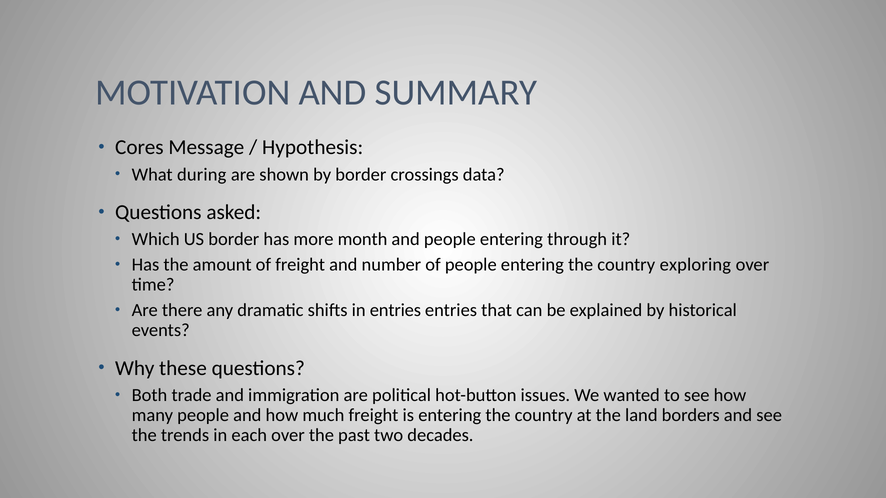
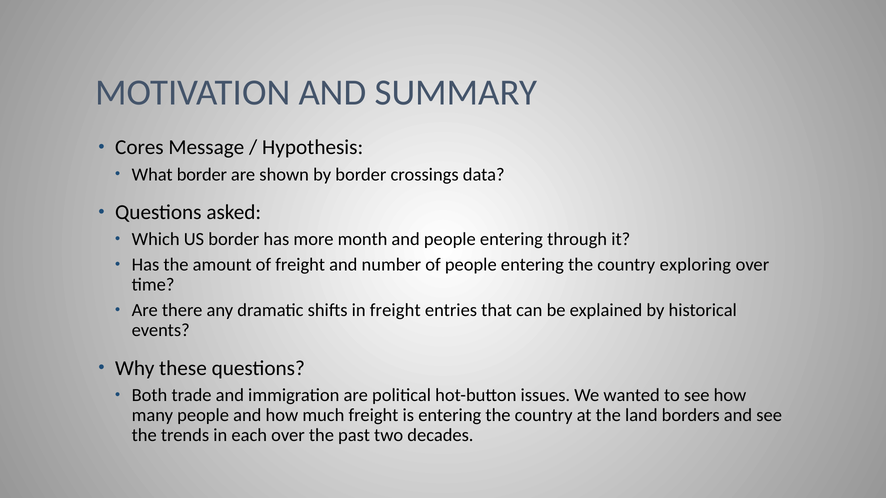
What during: during -> border (202, 175)
in entries: entries -> freight (395, 311)
